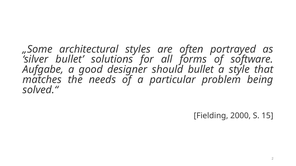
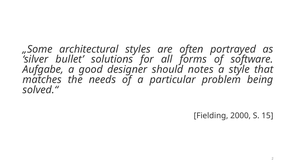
should bullet: bullet -> notes (201, 70)
